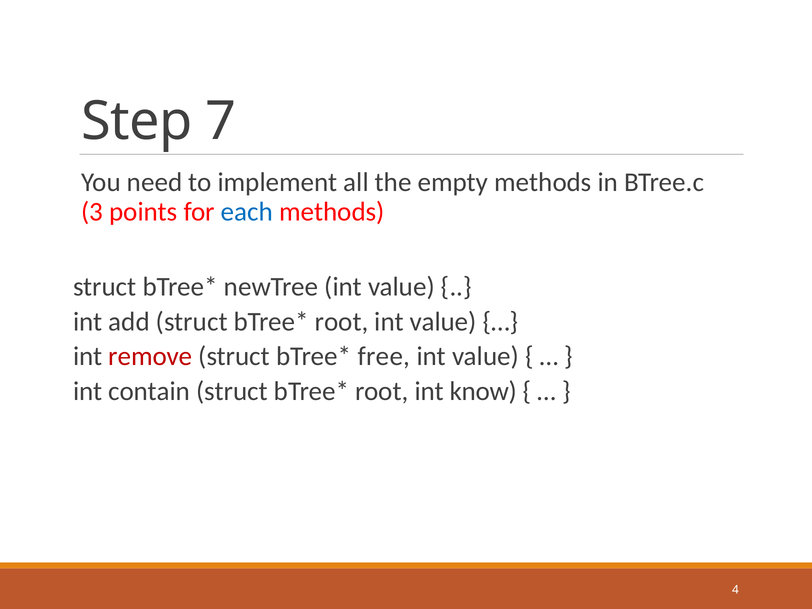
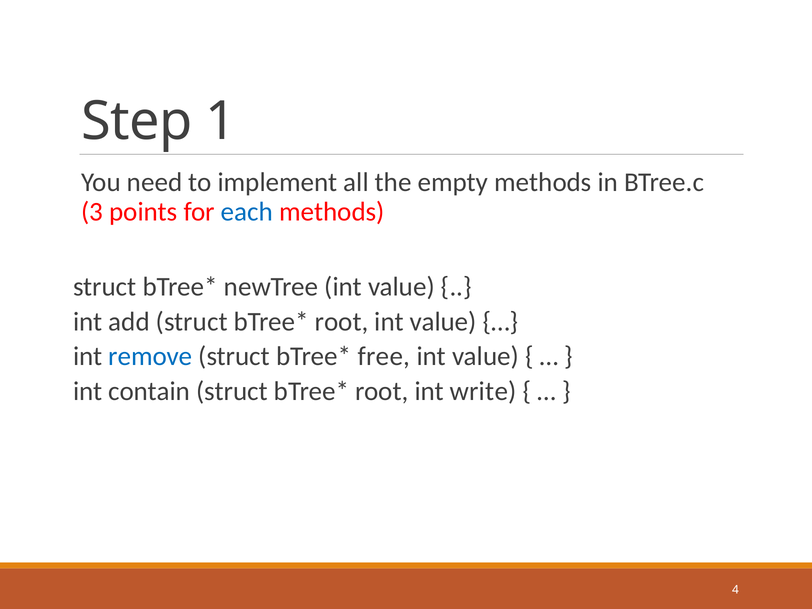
7: 7 -> 1 (221, 121)
remove colour: red -> blue (150, 356)
know: know -> write (483, 391)
